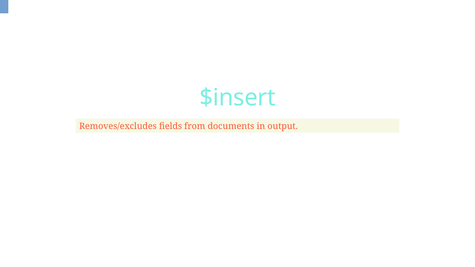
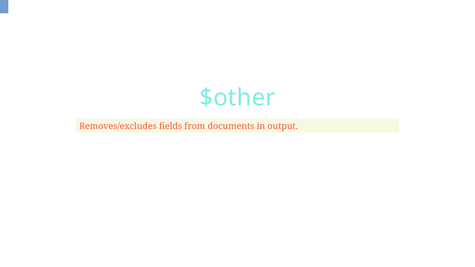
$insert: $insert -> $other (237, 98)
